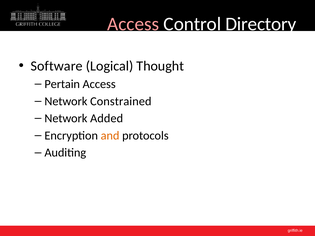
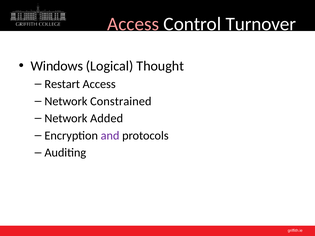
Directory: Directory -> Turnover (261, 24)
Software: Software -> Windows (57, 66)
Pertain: Pertain -> Restart (62, 84)
and colour: orange -> purple (110, 136)
